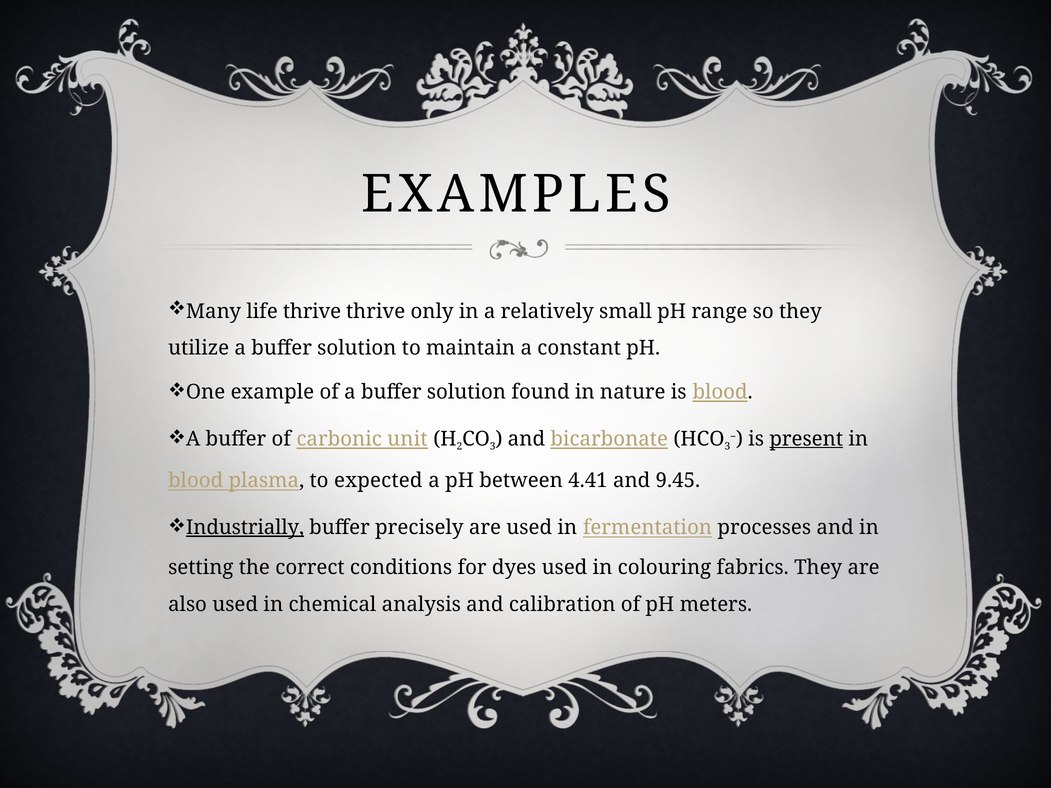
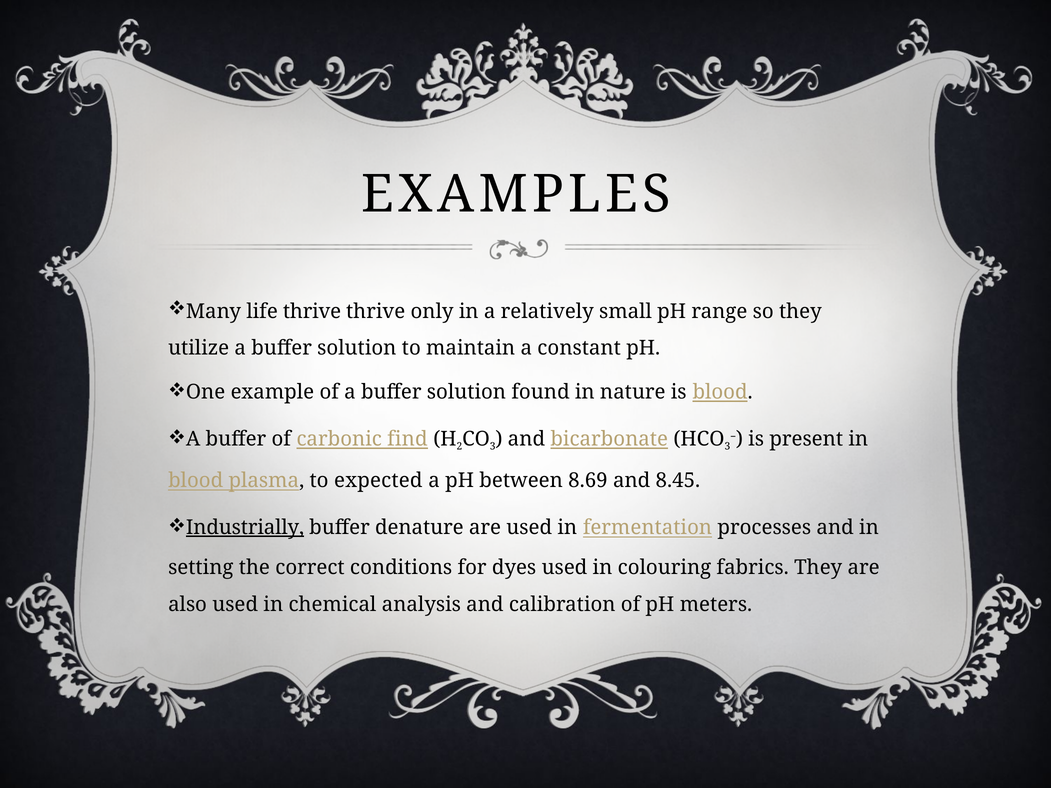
unit: unit -> find (407, 439)
present underline: present -> none (806, 439)
4.41: 4.41 -> 8.69 (588, 481)
9.45: 9.45 -> 8.45 (678, 481)
precisely: precisely -> denature (419, 528)
